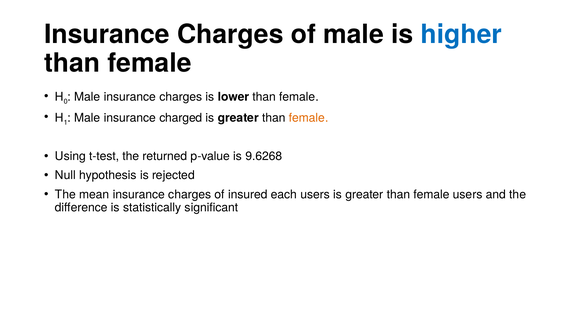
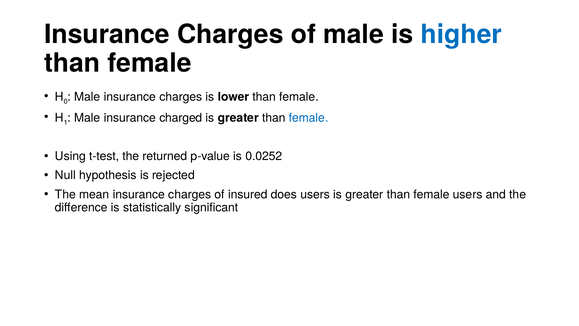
female colour: orange -> blue (309, 118)
9.6268: 9.6268 -> 0.0252 (264, 156)
each: each -> does (284, 194)
